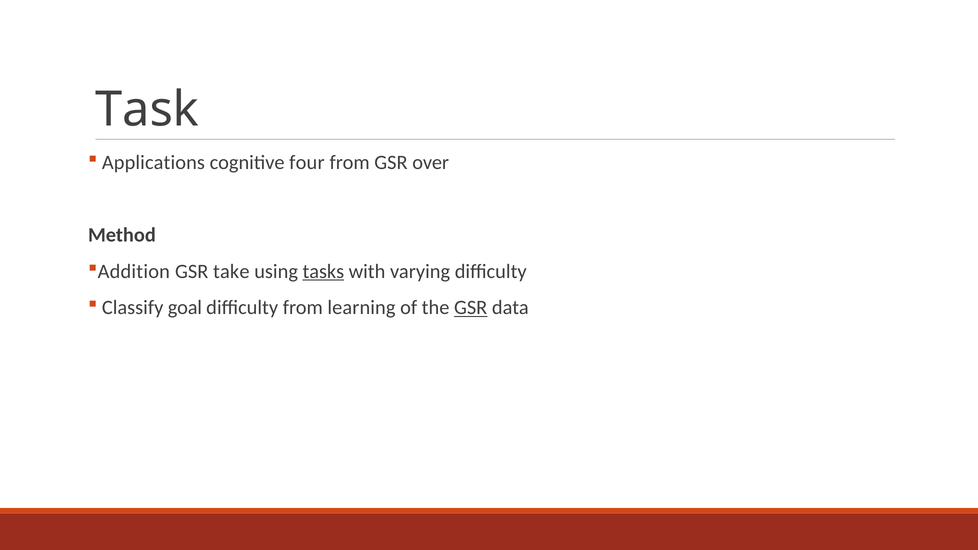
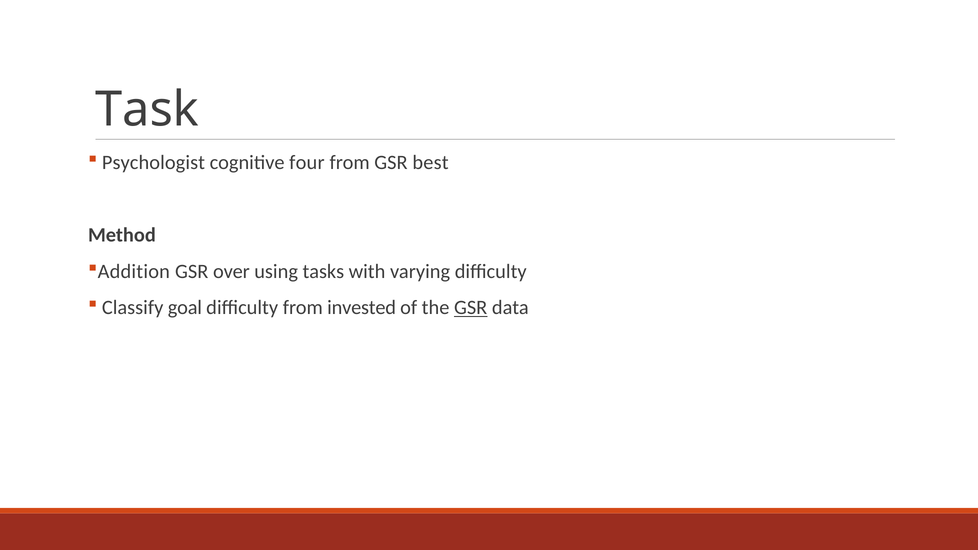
Applications: Applications -> Psychologist (153, 163)
over: over -> best (431, 163)
take: take -> over (231, 271)
tasks underline: present -> none (323, 271)
learning: learning -> invested (362, 308)
